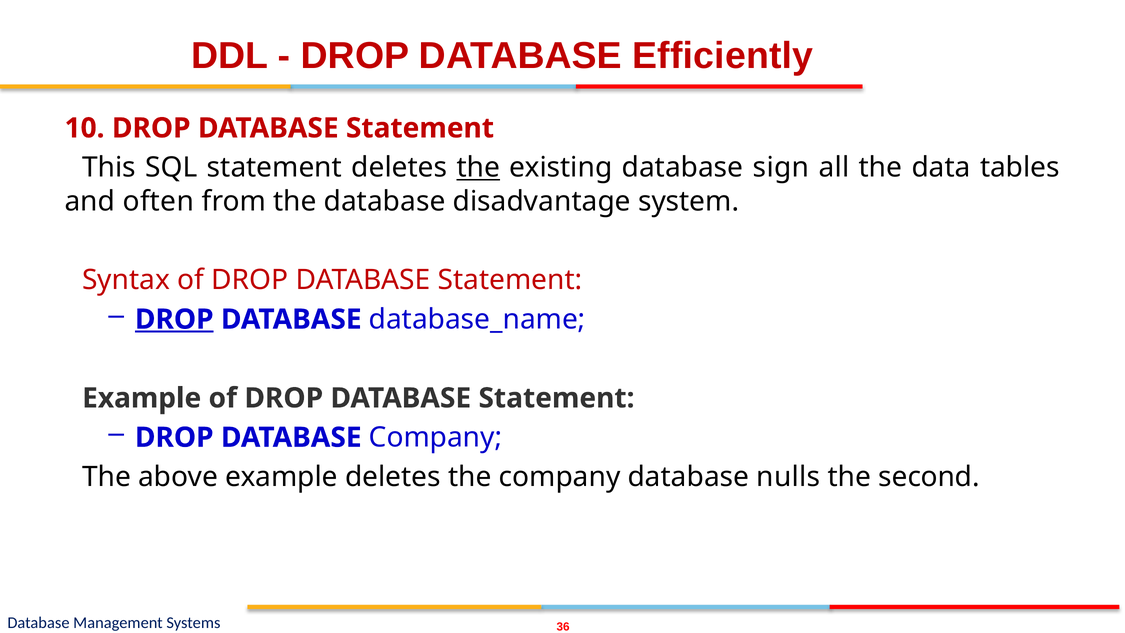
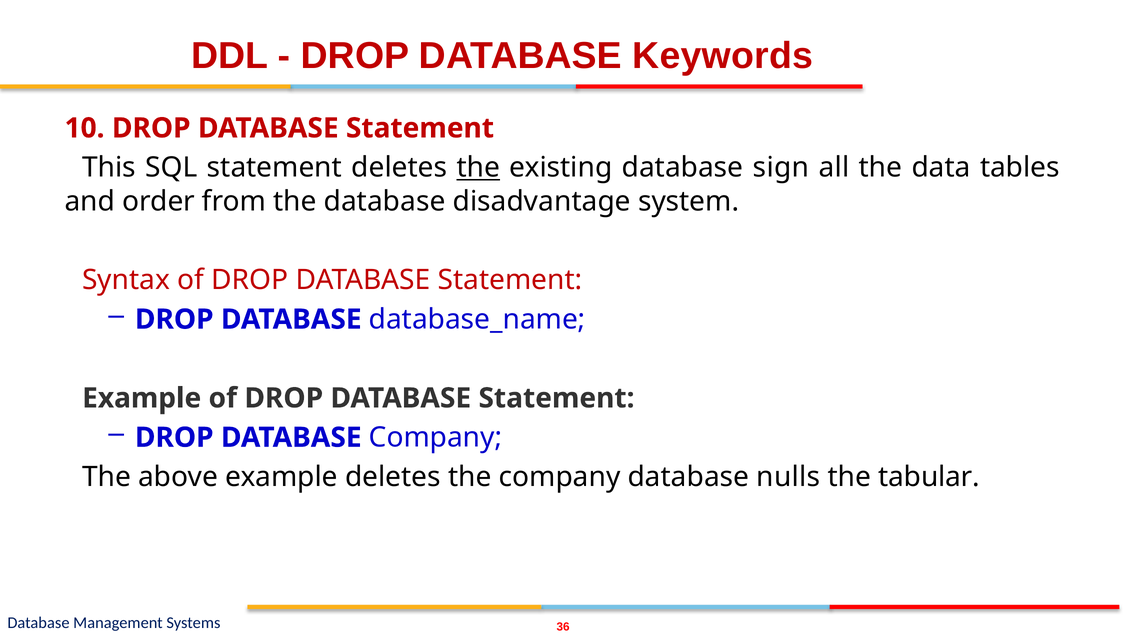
Efficiently: Efficiently -> Keywords (723, 56)
often: often -> order (159, 201)
DROP underline: present -> none (174, 319)
second: second -> tabular (929, 477)
